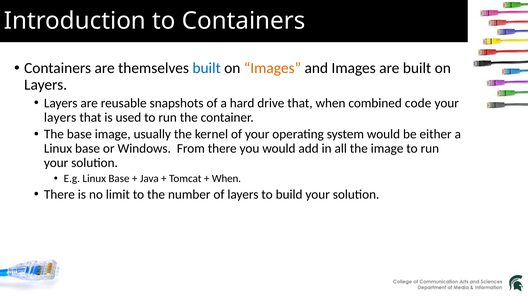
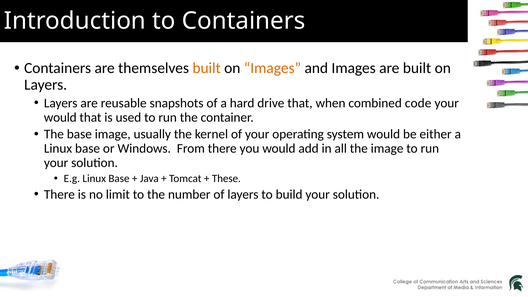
built colour: blue -> orange (207, 68)
layers: layers -> would (60, 117)
When: When -> These (226, 179)
